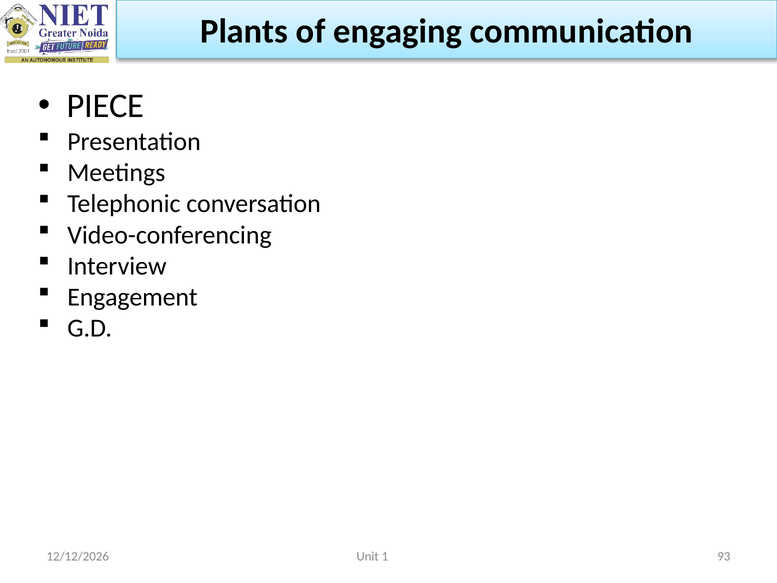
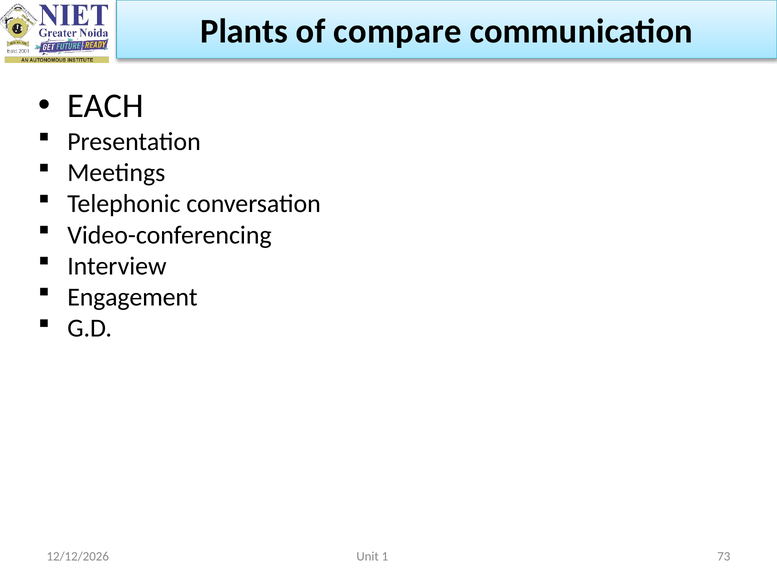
engaging: engaging -> compare (397, 32)
PIECE: PIECE -> EACH (105, 106)
93: 93 -> 73 (724, 556)
